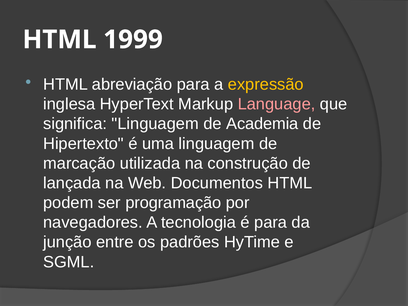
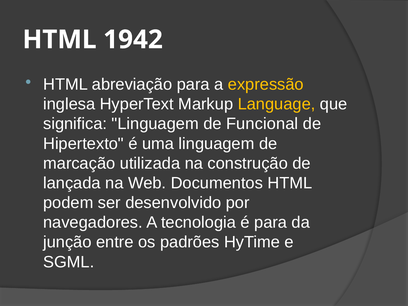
1999: 1999 -> 1942 (133, 40)
Language colour: pink -> yellow (277, 104)
Academia: Academia -> Funcional (262, 124)
programação: programação -> desenvolvido (173, 203)
